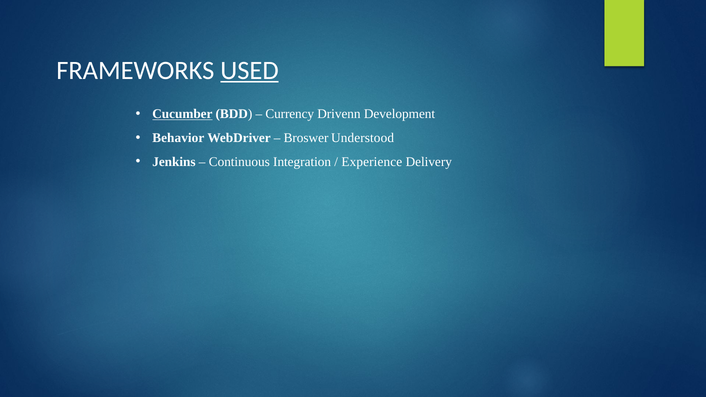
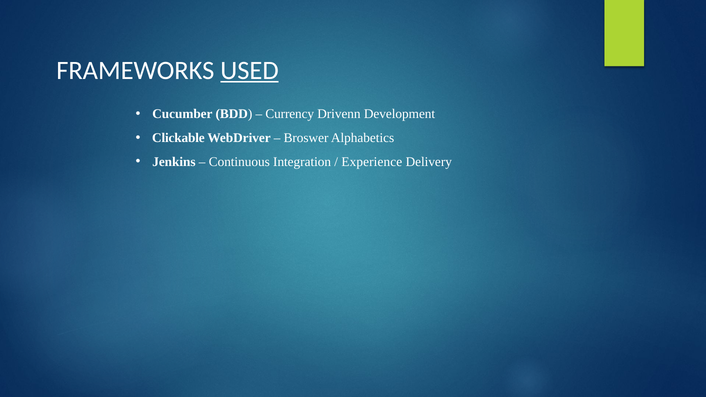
Cucumber underline: present -> none (182, 114)
Behavior: Behavior -> Clickable (178, 138)
Understood: Understood -> Alphabetics (363, 138)
